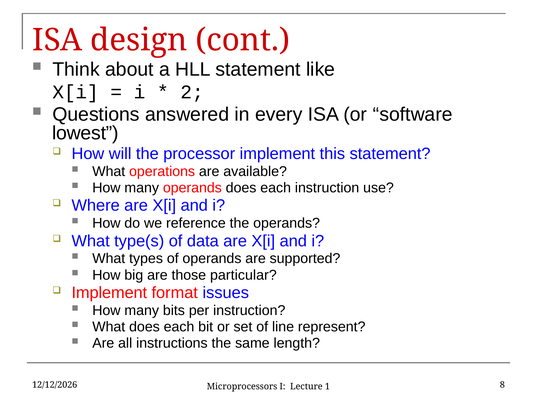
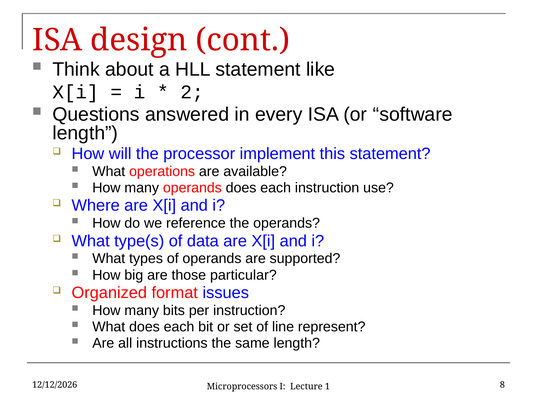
lowest: lowest -> length (85, 133)
Implement: Implement -> Organized (109, 293)
